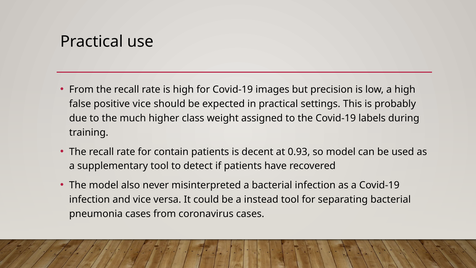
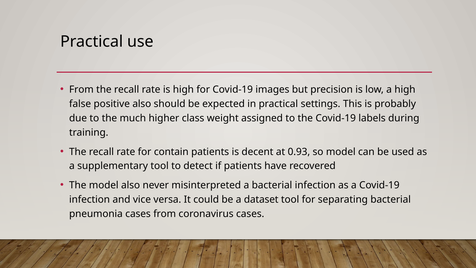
positive vice: vice -> also (142, 104)
instead: instead -> dataset (261, 199)
